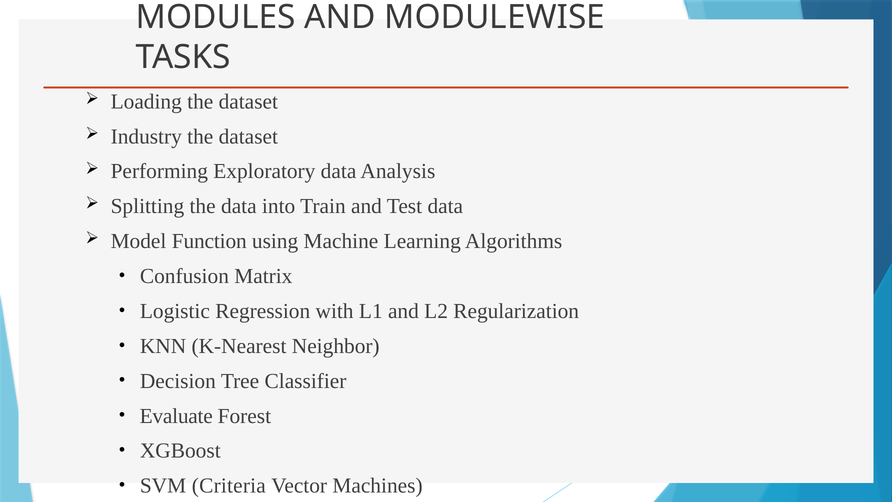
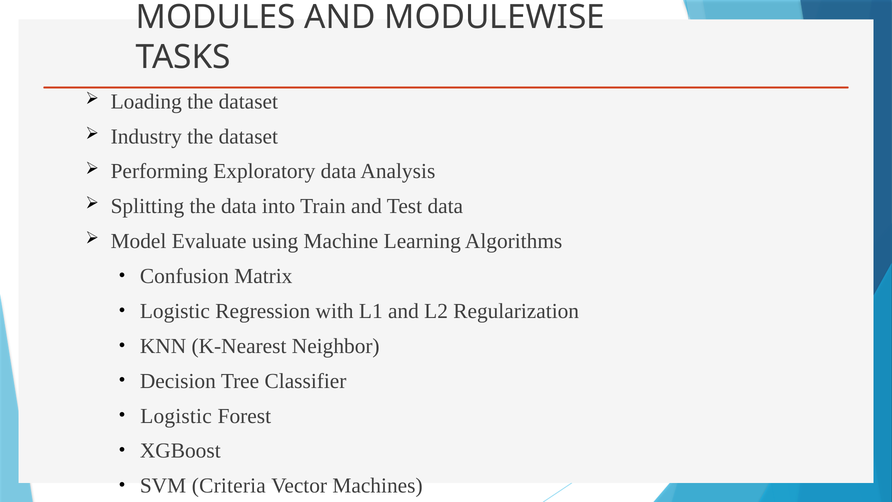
Function: Function -> Evaluate (209, 241)
Evaluate: Evaluate -> Logistic (176, 416)
